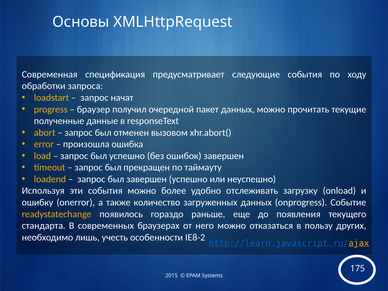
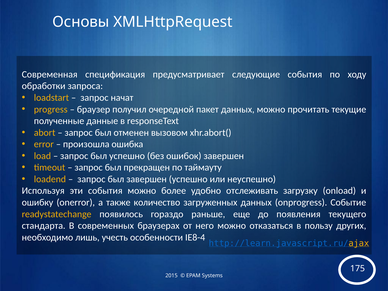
IE8-2: IE8-2 -> IE8-4 (195, 237)
